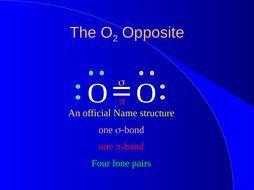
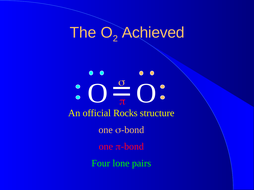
Opposite: Opposite -> Achieved (153, 33)
Name: Name -> Rocks (125, 113)
